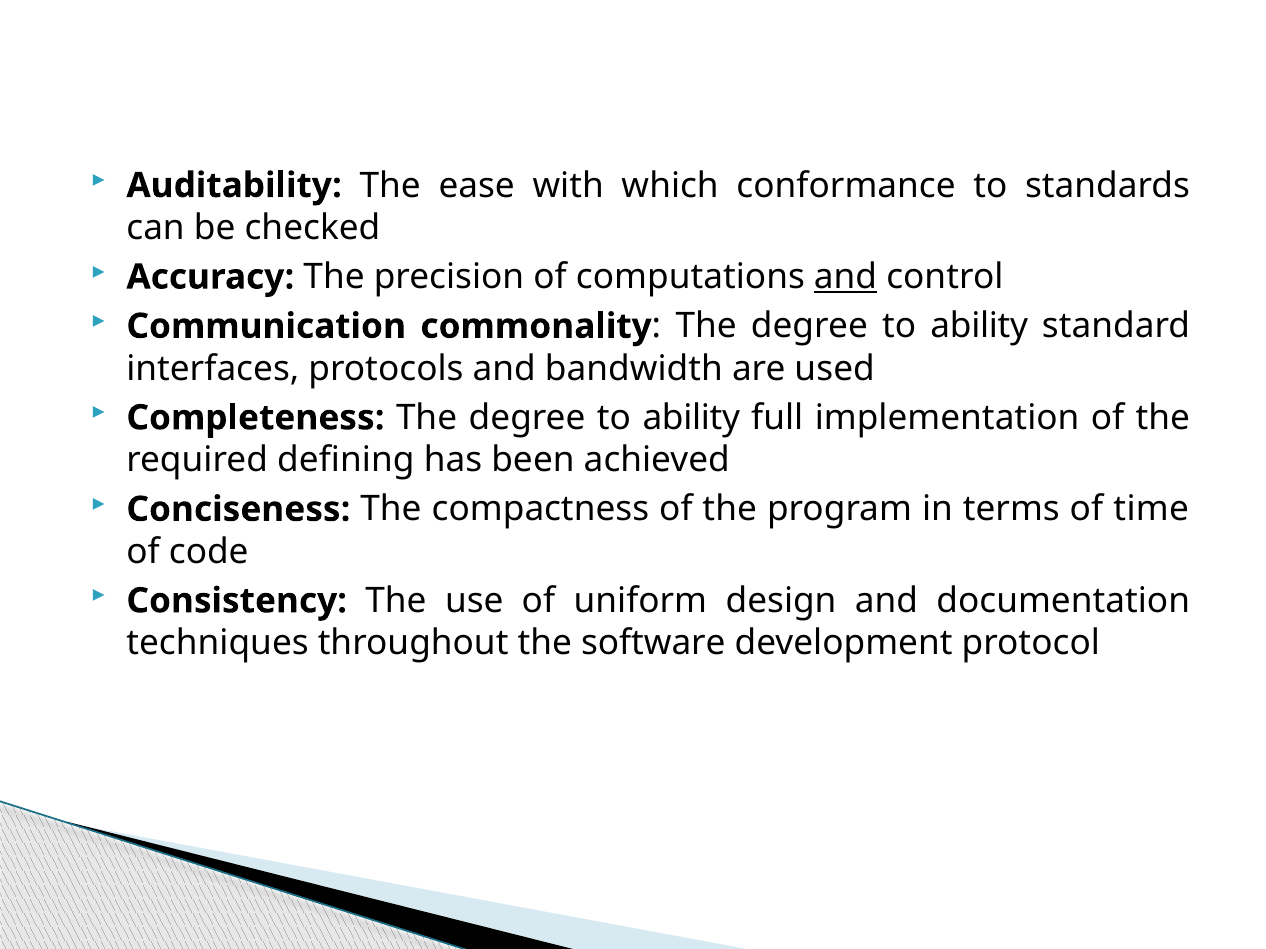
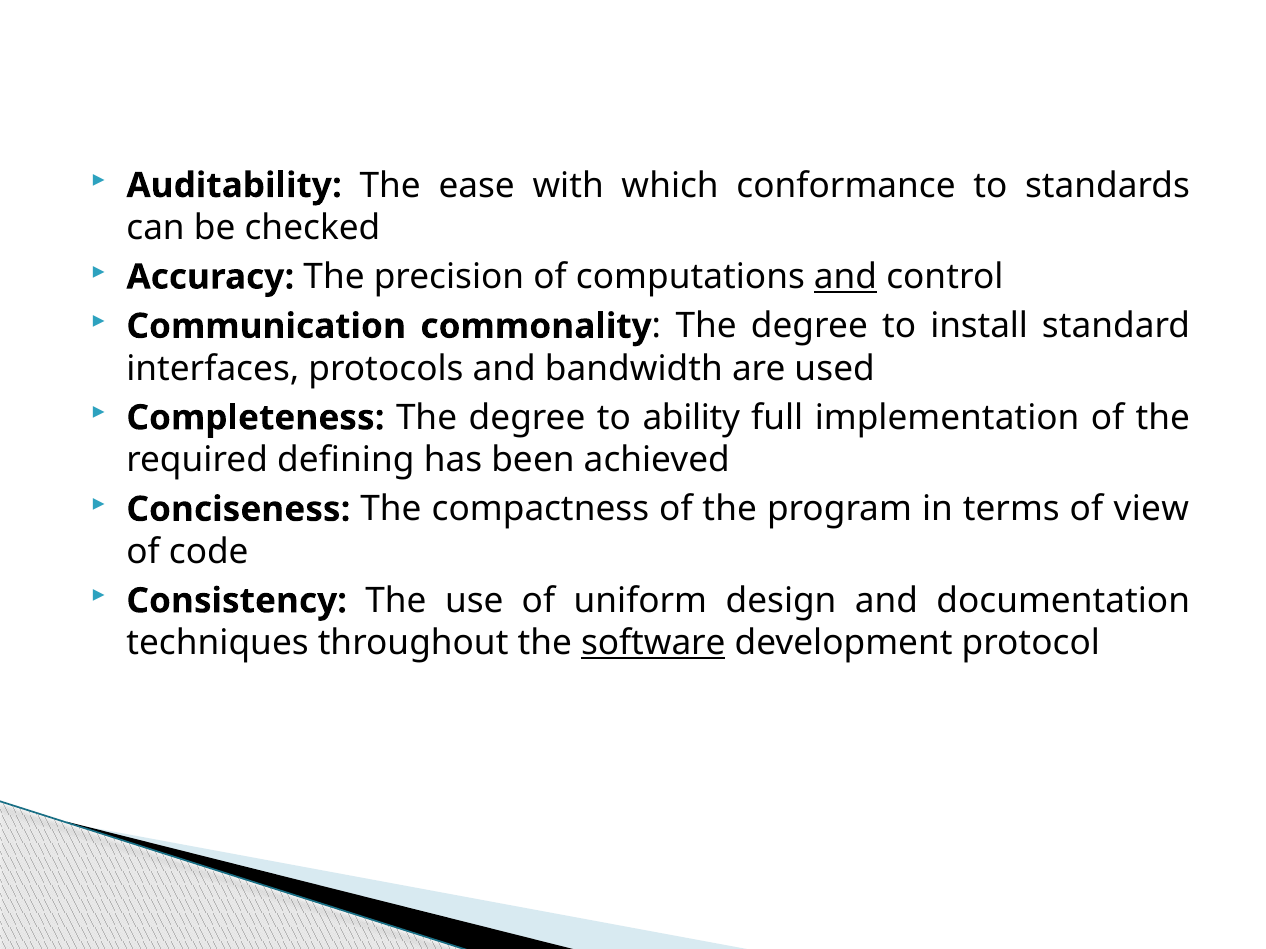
ability: ability -> install (979, 326)
time: time -> view (1151, 510)
software underline: none -> present (653, 643)
